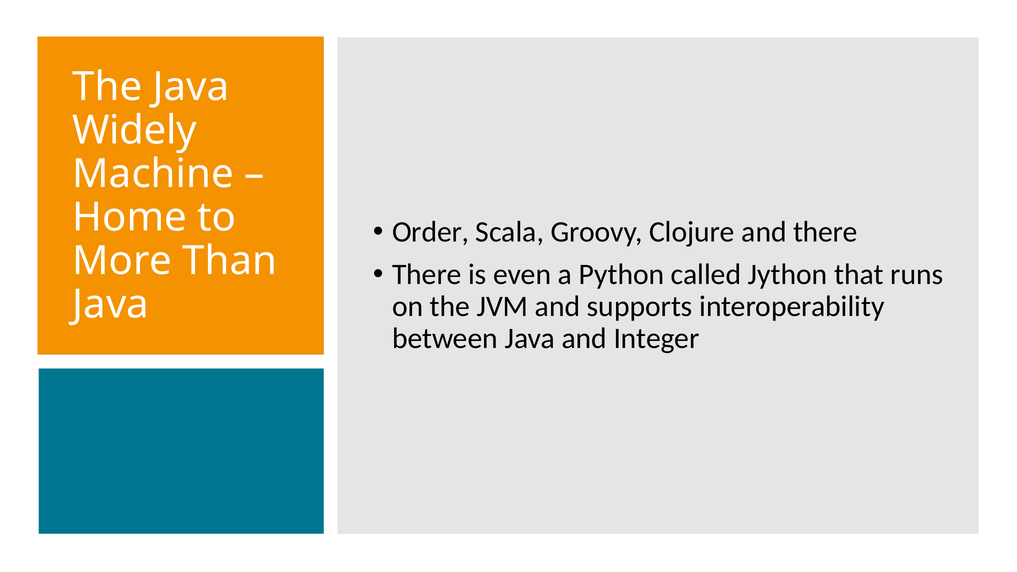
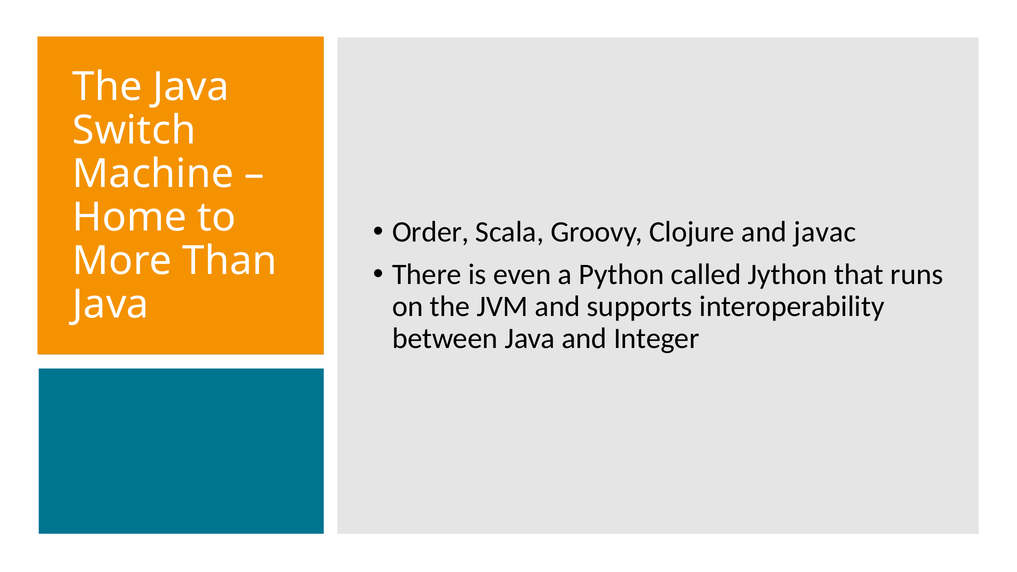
Widely: Widely -> Switch (134, 131)
and there: there -> javac (825, 232)
